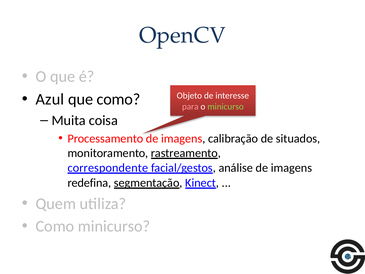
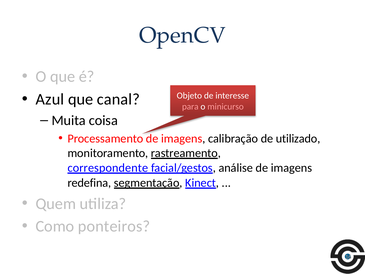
que como: como -> canal (118, 99)
minicurso colour: light green -> pink (226, 106)
situados: situados -> utilizado (298, 138)
Como minicurso: minicurso -> ponteiros (114, 226)
